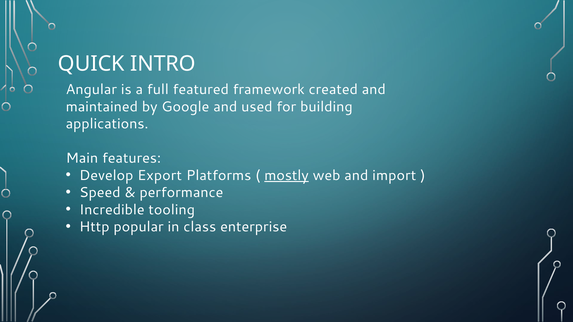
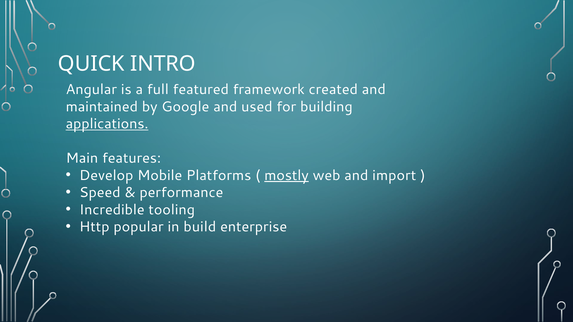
applications underline: none -> present (107, 124)
Export: Export -> Mobile (160, 175)
class: class -> build (200, 227)
